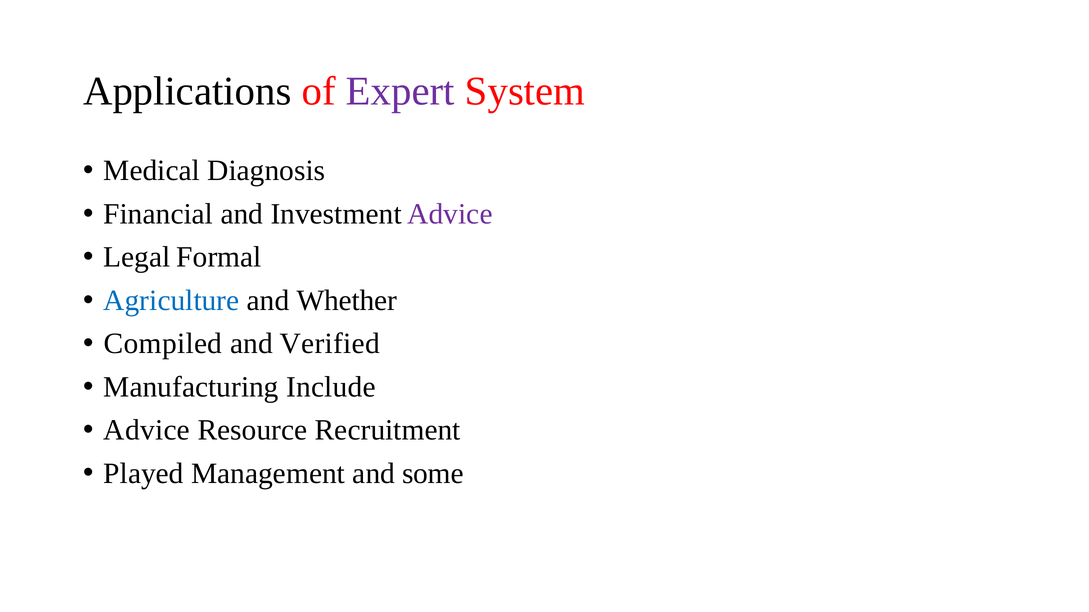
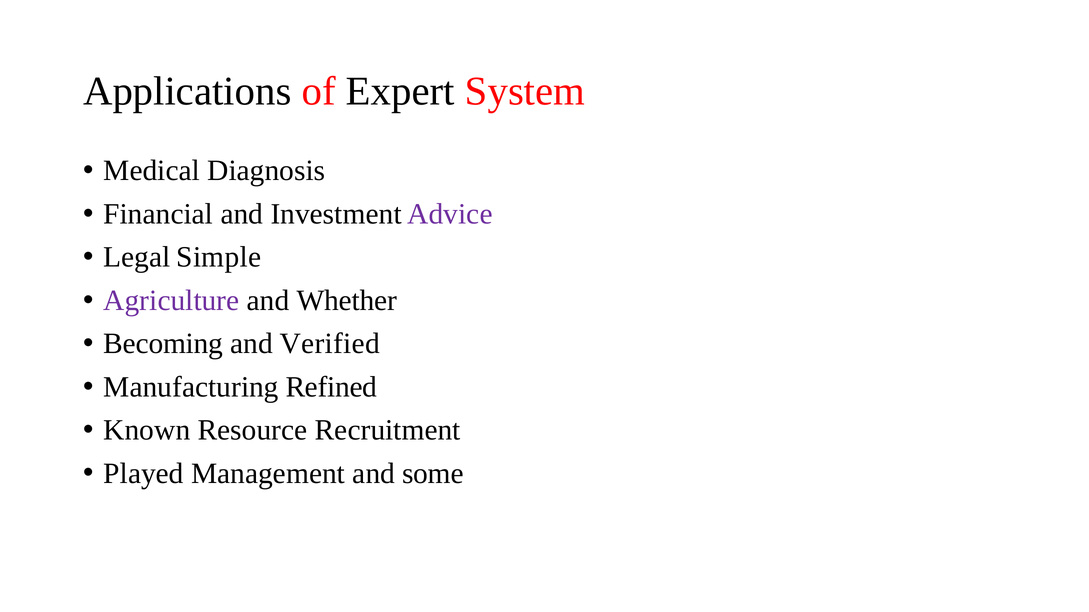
Expert colour: purple -> black (400, 92)
Formal: Formal -> Simple (219, 257)
Agriculture colour: blue -> purple (171, 301)
Compiled: Compiled -> Becoming (163, 344)
Include: Include -> Refined (331, 387)
Advice: Advice -> Known (147, 431)
